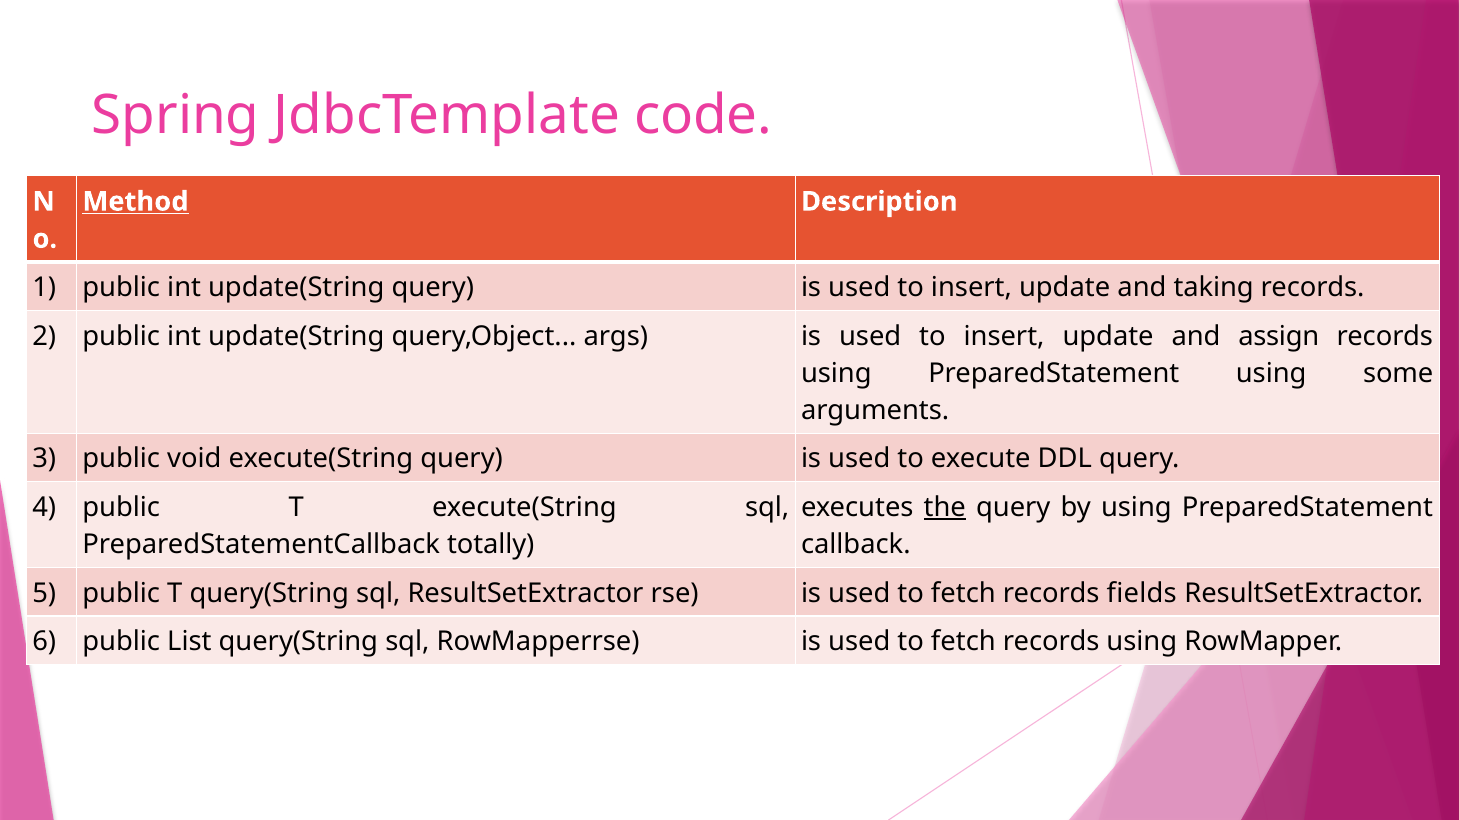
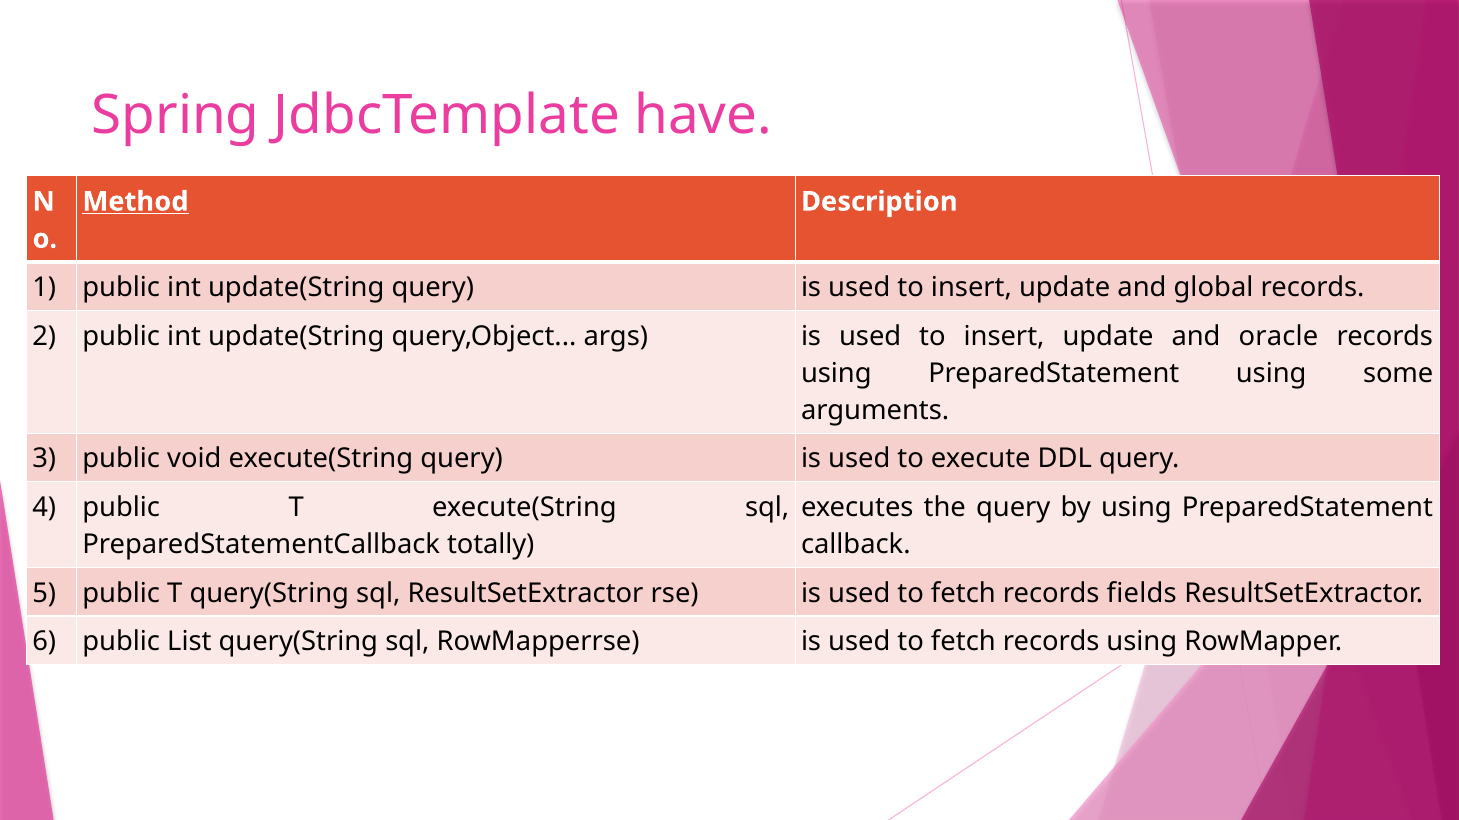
code: code -> have (703, 115)
taking: taking -> global (1214, 288)
assign: assign -> oracle (1279, 336)
the underline: present -> none (945, 508)
